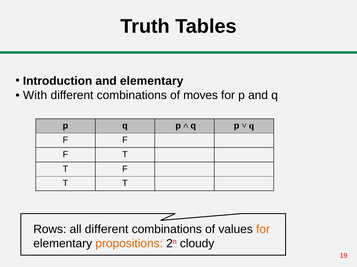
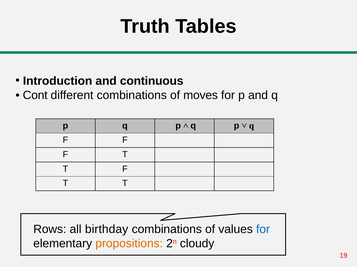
and elementary: elementary -> continuous (152, 81)
With: With -> Cont (35, 95)
all different: different -> birthday (107, 230)
for colour: orange -> blue (263, 230)
